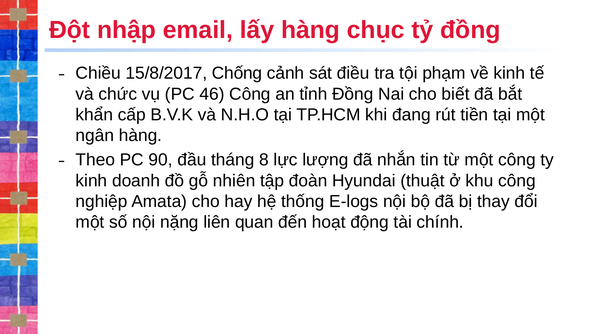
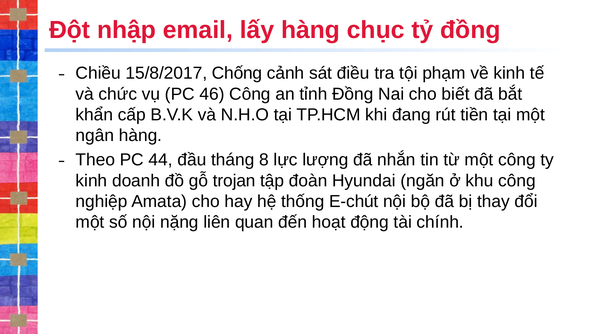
90: 90 -> 44 (161, 160)
nhiên: nhiên -> trojan (234, 181)
thuật: thuật -> ngăn (422, 181)
E-logs: E-logs -> E-chút (354, 202)
